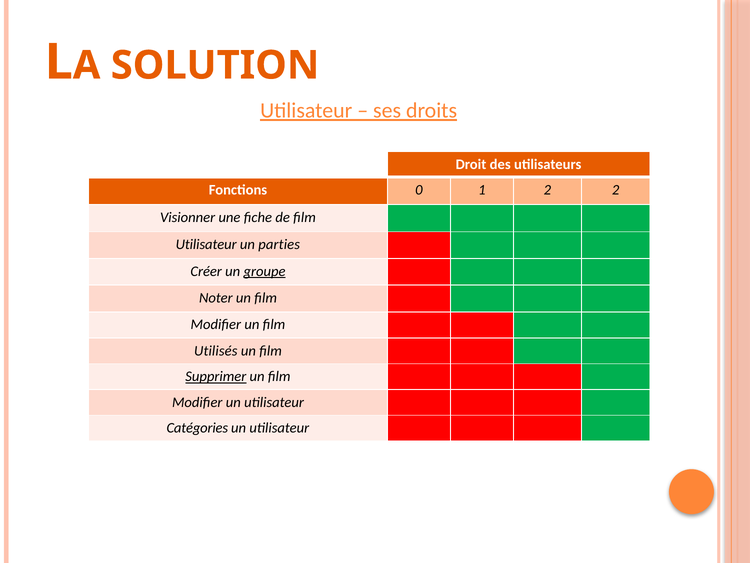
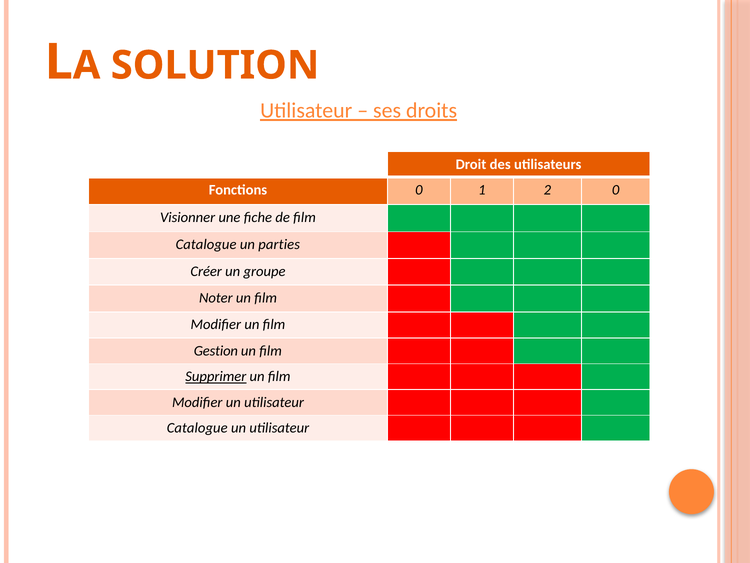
2 2: 2 -> 0 (616, 190)
Utilisateur: Utilisateur -> Catalogue (206, 244)
groupe underline: present -> none (265, 271)
Utilisés: Utilisés -> Gestion (216, 351)
Catégories: Catégories -> Catalogue (197, 428)
